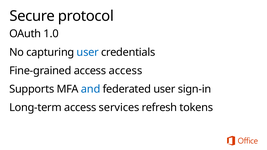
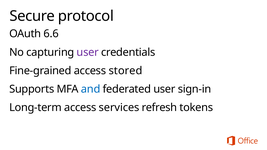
1.0: 1.0 -> 6.6 (51, 34)
user colour: blue -> purple (88, 52)
access access: access -> stored (125, 71)
